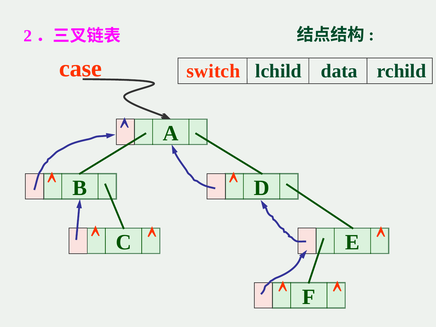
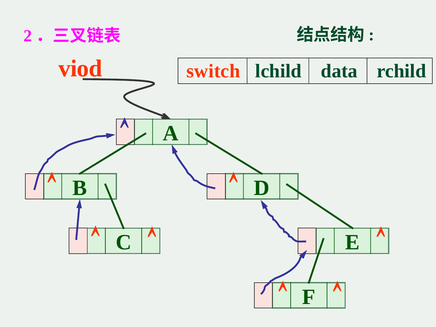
case: case -> viod (80, 68)
